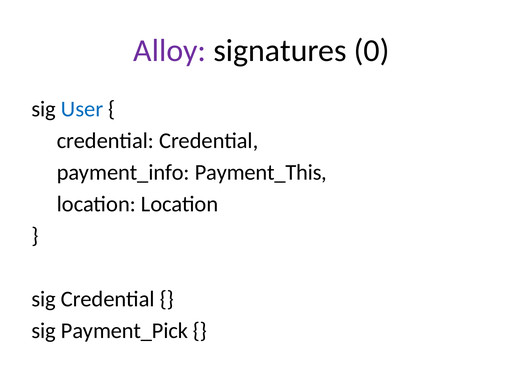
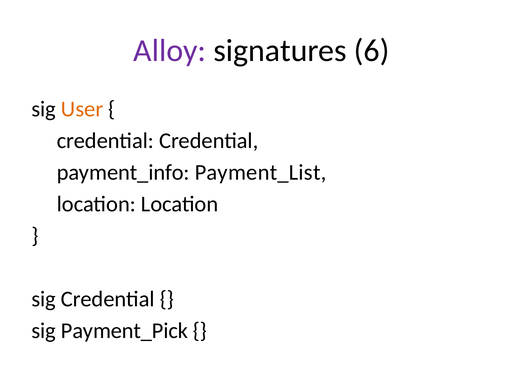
0: 0 -> 6 (372, 51)
User colour: blue -> orange (82, 109)
Payment_This: Payment_This -> Payment_List (261, 173)
